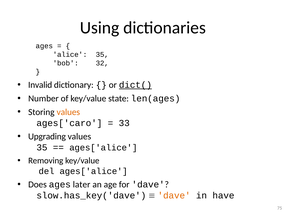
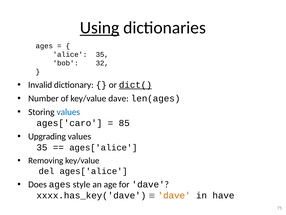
Using underline: none -> present (100, 28)
key/value state: state -> dave (118, 98)
values colour: orange -> blue (68, 112)
33: 33 -> 85 (124, 123)
later: later -> style (82, 184)
slow.has_key('dave: slow.has_key('dave -> xxxx.has_key('dave (91, 195)
